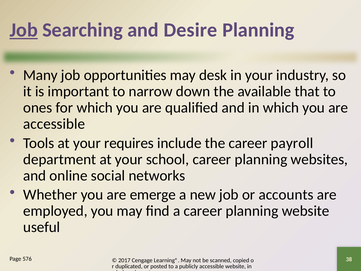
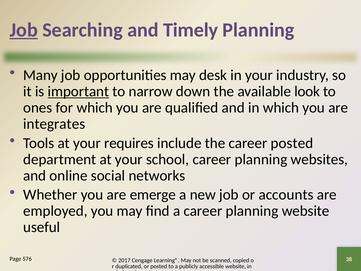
Desire: Desire -> Timely (191, 30)
important underline: none -> present (78, 91)
that: that -> look (307, 91)
accessible: accessible -> integrates (54, 124)
career payroll: payroll -> posted (292, 143)
